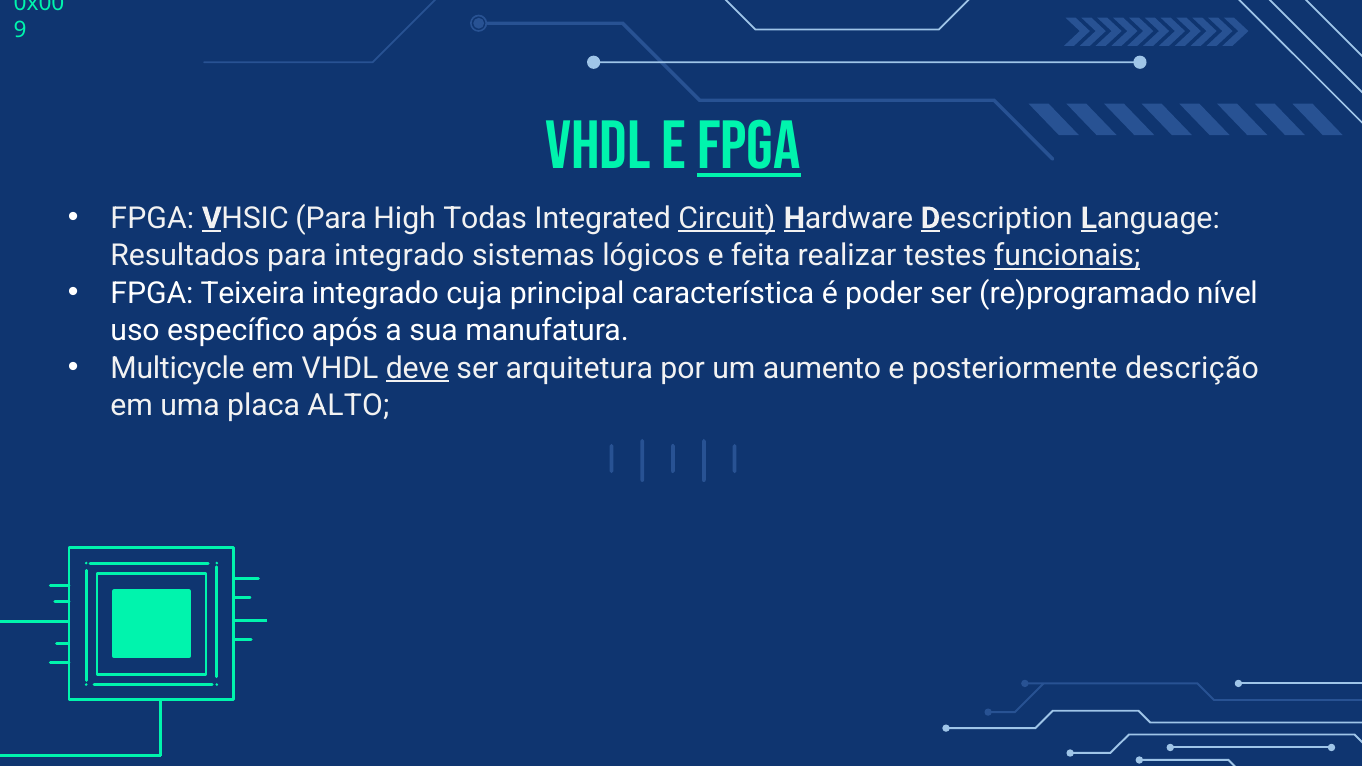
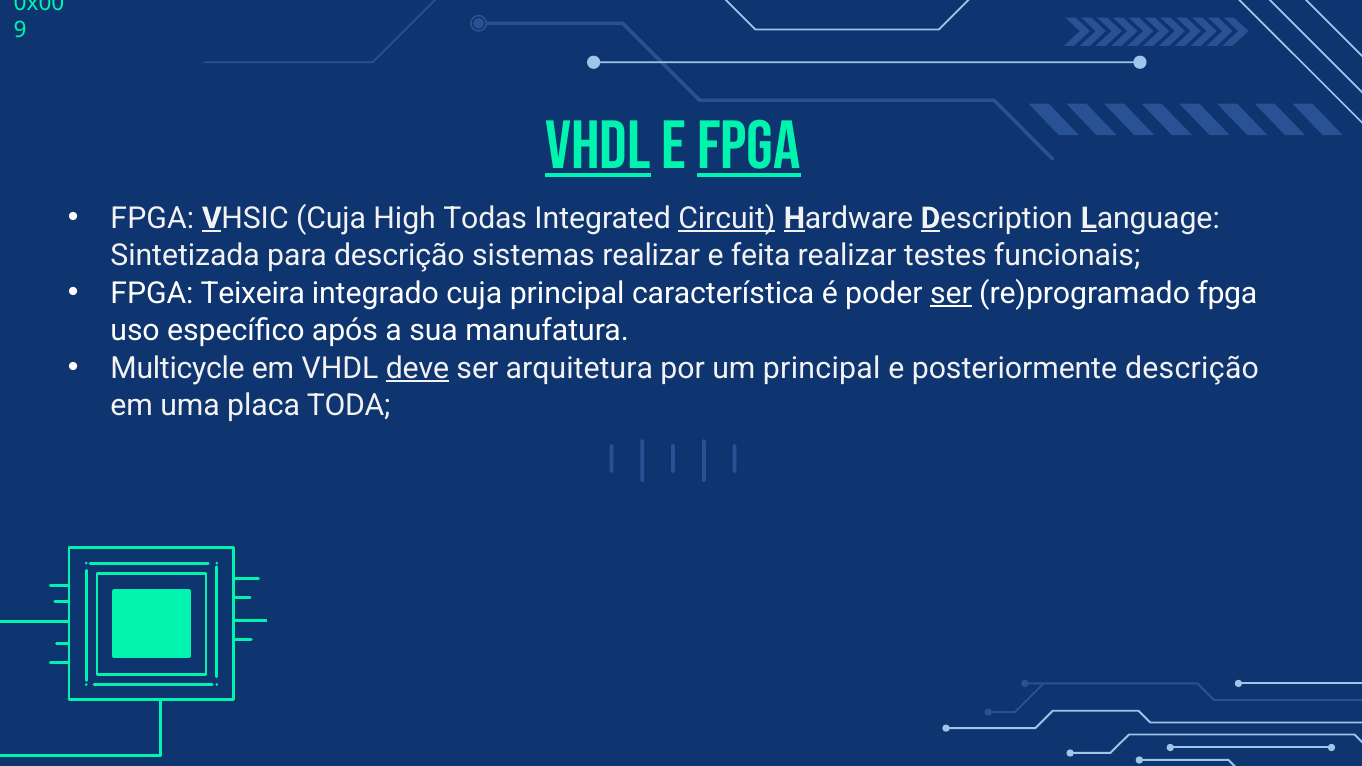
VHDL underline: none -> present (598, 146)
VHSIC Para: Para -> Cuja (331, 218)
Resultados: Resultados -> Sintetizada (185, 256)
para integrado: integrado -> descrição (399, 256)
sistemas lógicos: lógicos -> realizar (651, 256)
funcionais underline: present -> none (1067, 256)
ser underline: none -> present (951, 293)
re)programado nível: nível -> fpga (1227, 293)
um aumento: aumento -> principal (822, 368)
ALTO: ALTO -> TODA (349, 406)
